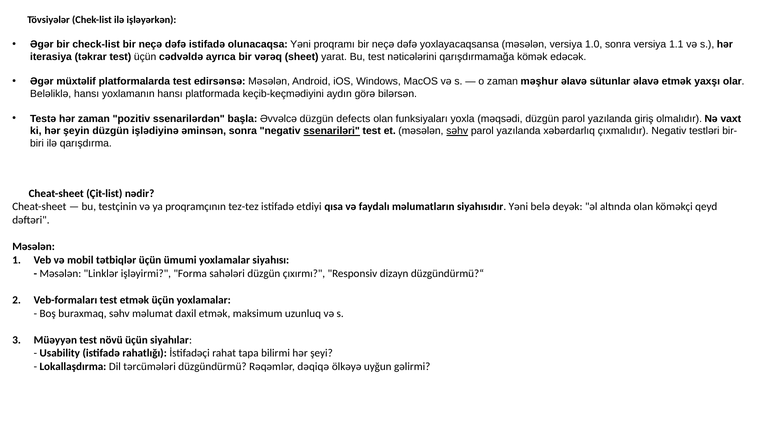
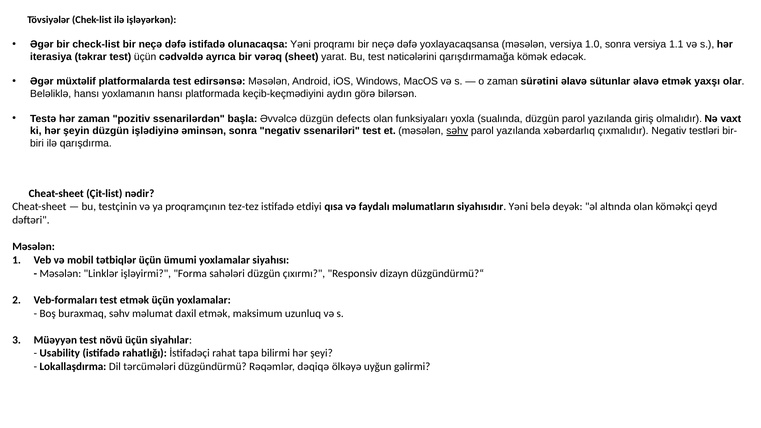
məşhur: məşhur -> sürətini (539, 82)
məqsədi: məqsədi -> sualında (500, 119)
ssenariləri underline: present -> none (332, 131)
